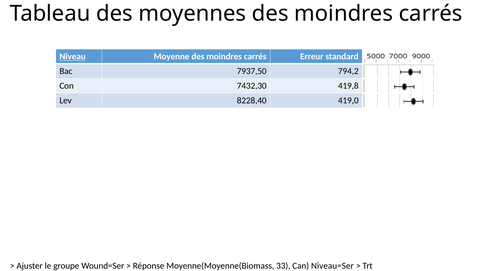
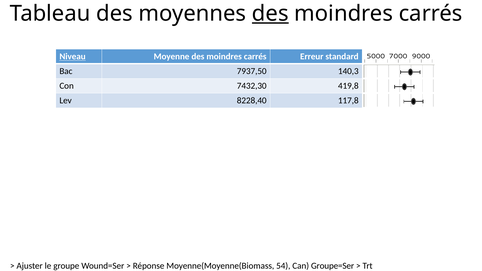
des underline: none -> present (270, 14)
794,2: 794,2 -> 140,3 (348, 71)
419,0: 419,0 -> 117,8 (348, 101)
33: 33 -> 54 (283, 266)
Niveau=Ser: Niveau=Ser -> Groupe=Ser (333, 266)
